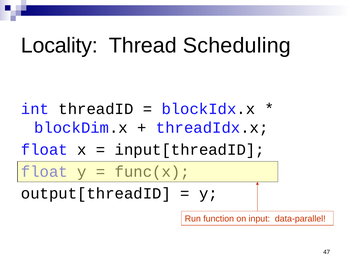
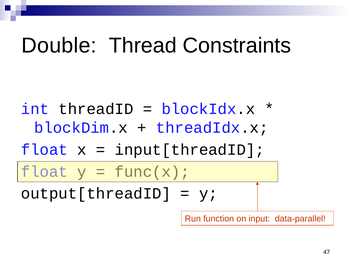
Locality: Locality -> Double (59, 45)
Scheduling: Scheduling -> Constraints (237, 45)
